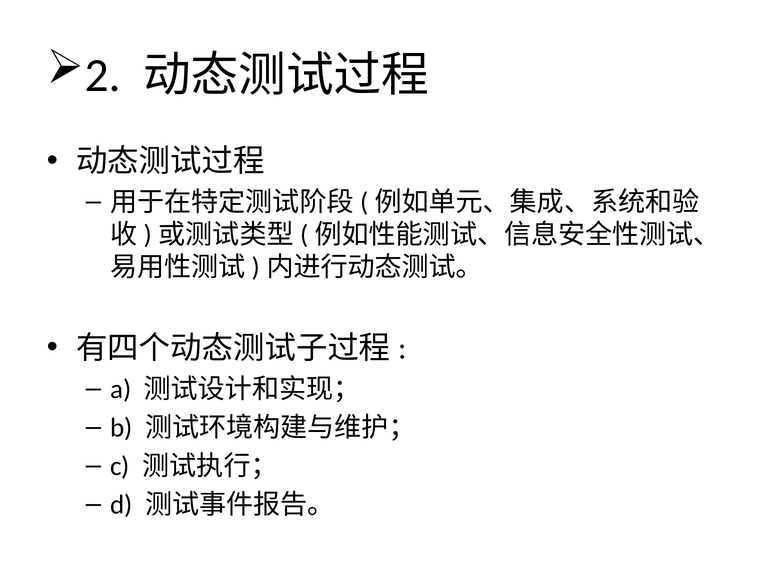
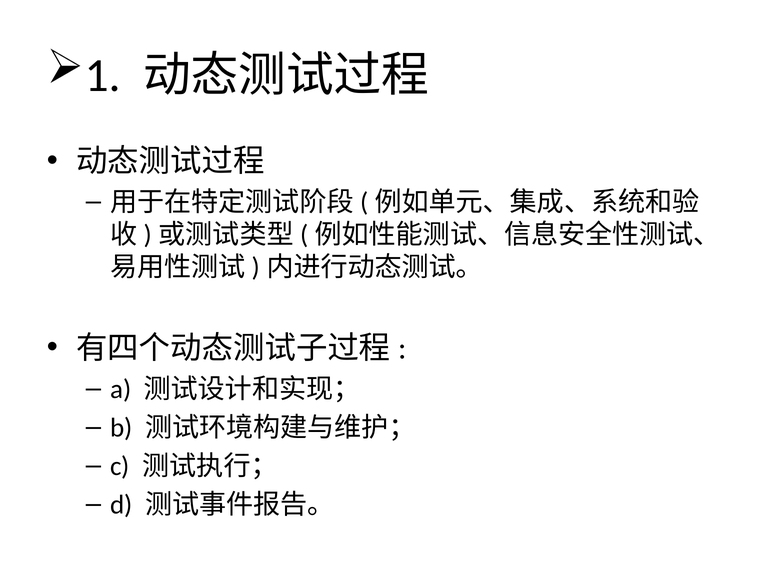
2: 2 -> 1 (103, 76)
